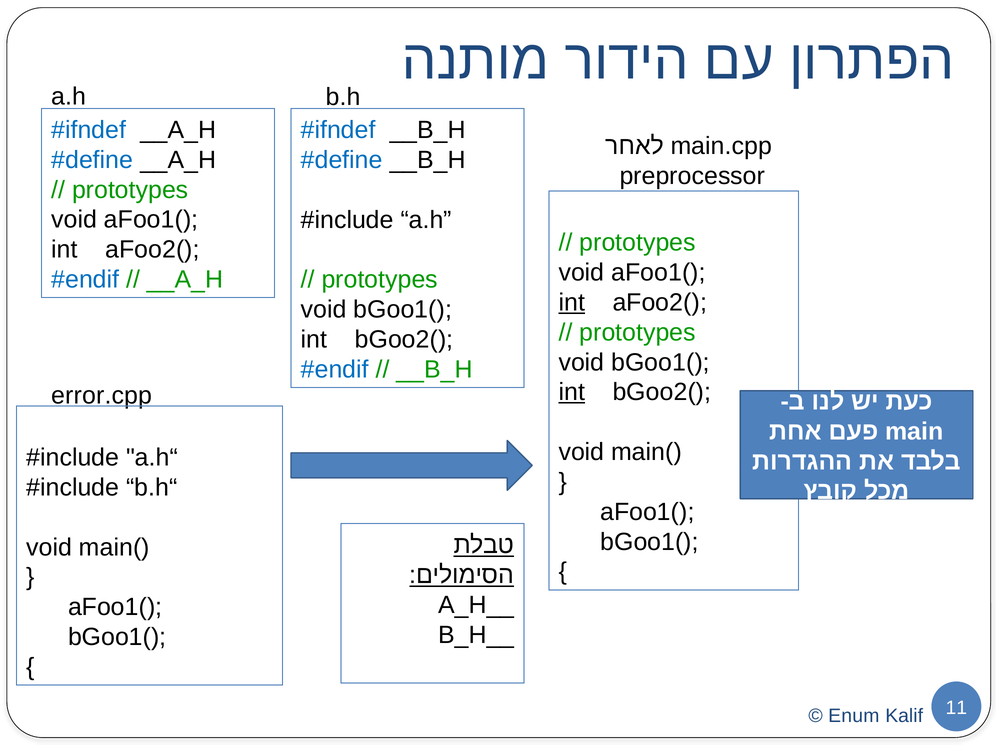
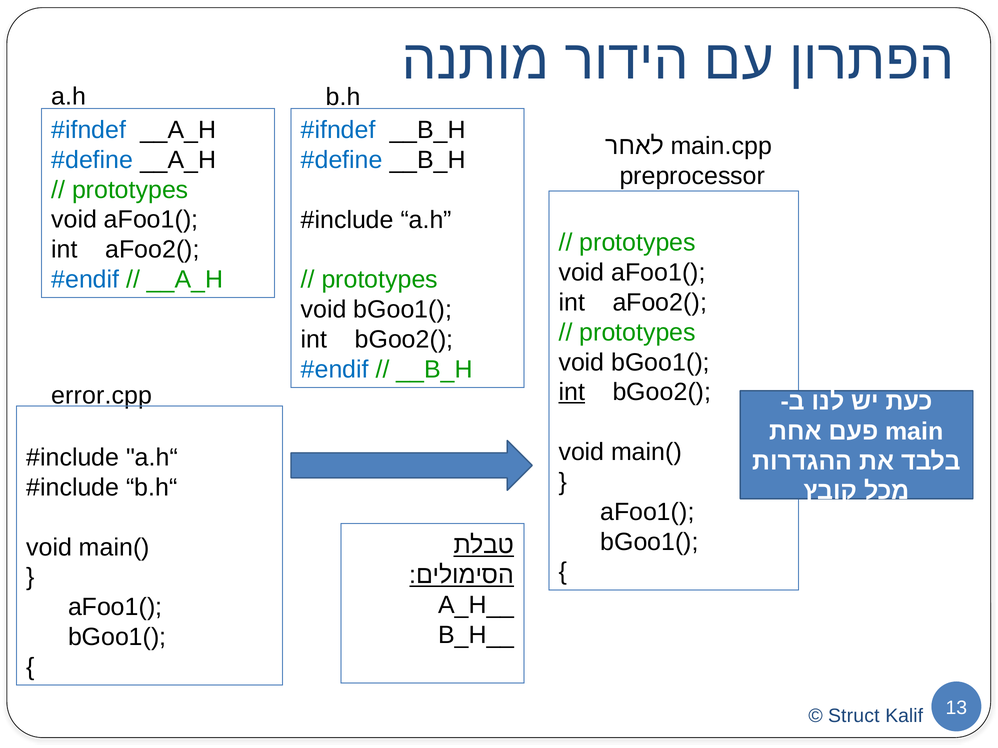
int underline: present -> none (572, 303)
Enum: Enum -> Struct (854, 717)
11: 11 -> 13 (956, 708)
